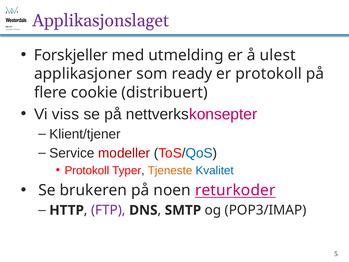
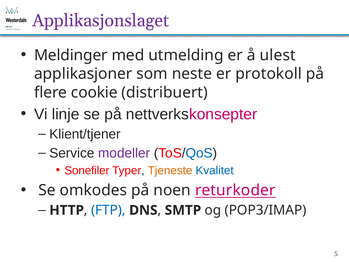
Forskjeller: Forskjeller -> Meldinger (71, 55)
ready: ready -> neste (192, 74)
viss: viss -> linje (66, 114)
modeller colour: red -> purple (124, 153)
Protokoll: Protokoll -> Sonefiler (87, 170)
brukeren: brukeren -> omkodes (93, 190)
FTP colour: purple -> blue (108, 210)
